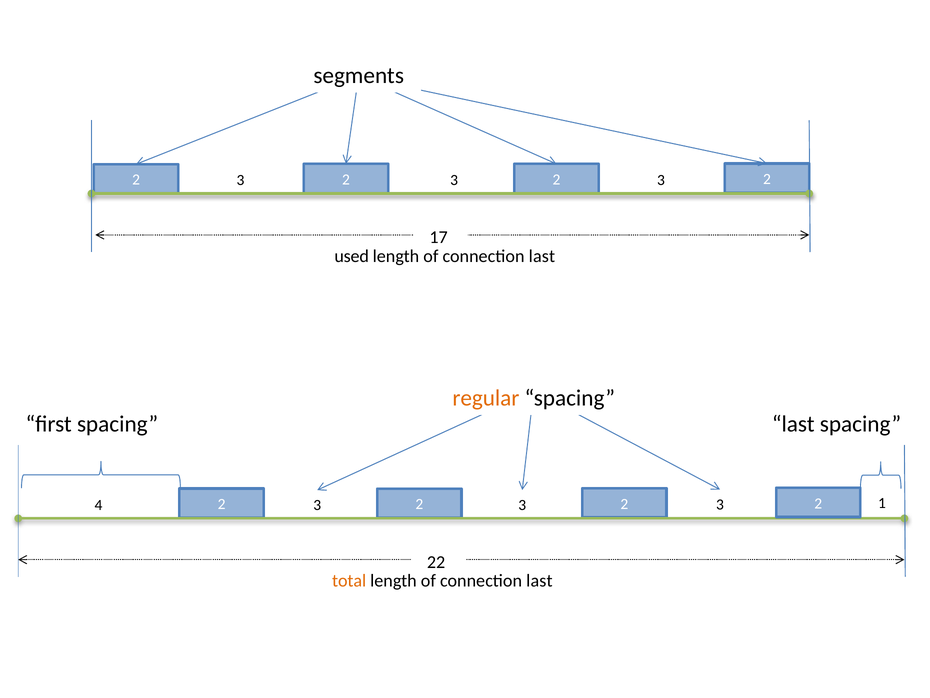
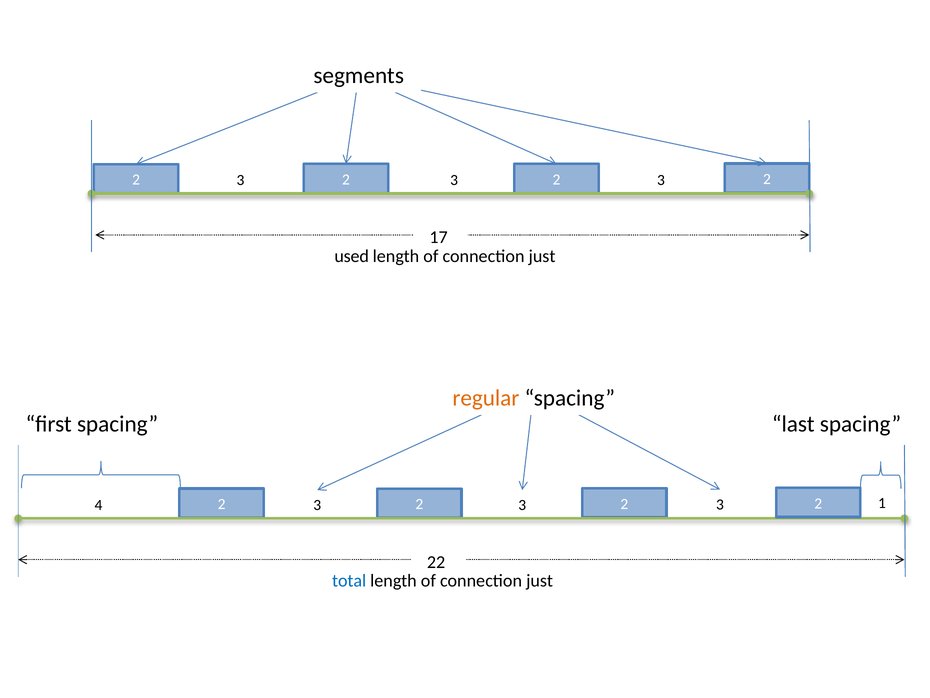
last: last -> just (542, 256)
total colour: orange -> blue (349, 581)
last: last -> just (540, 581)
